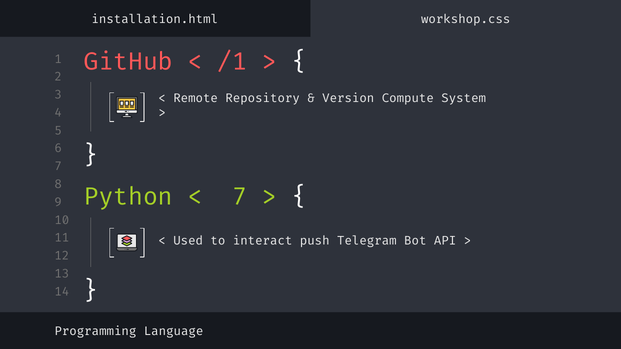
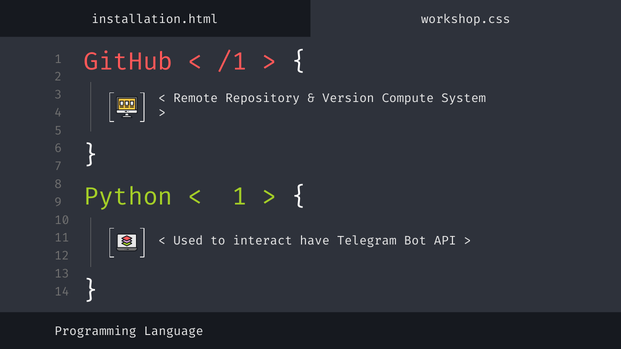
/7: /7 -> /1 (232, 197)
push: push -> have (315, 241)
